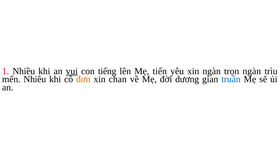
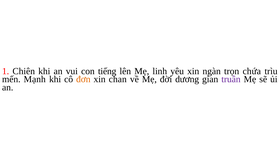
Nhiều: Nhiều -> Chiên (24, 71)
vui underline: present -> none (72, 71)
tiến: tiến -> linh (160, 71)
trọn ngàn: ngàn -> chứa (252, 71)
Nhiêu: Nhiêu -> Mạnh (35, 79)
truân colour: blue -> purple (231, 79)
